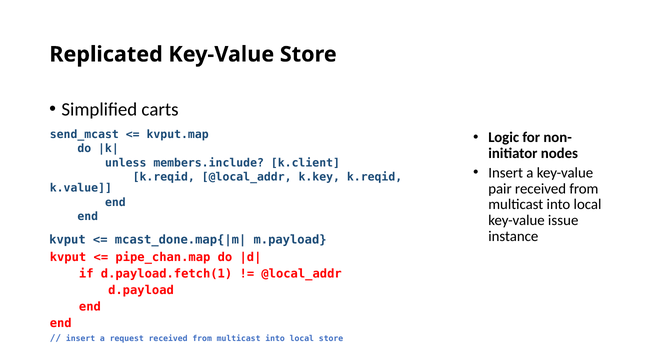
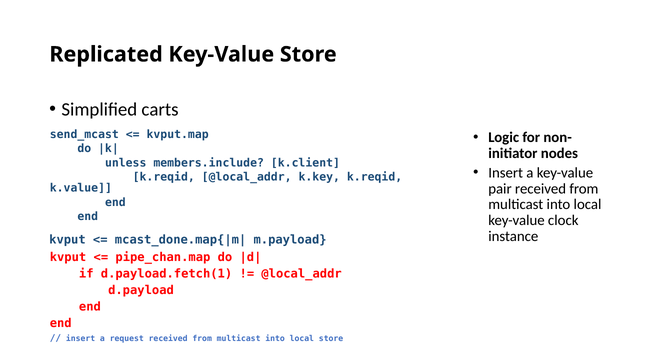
issue: issue -> clock (563, 221)
